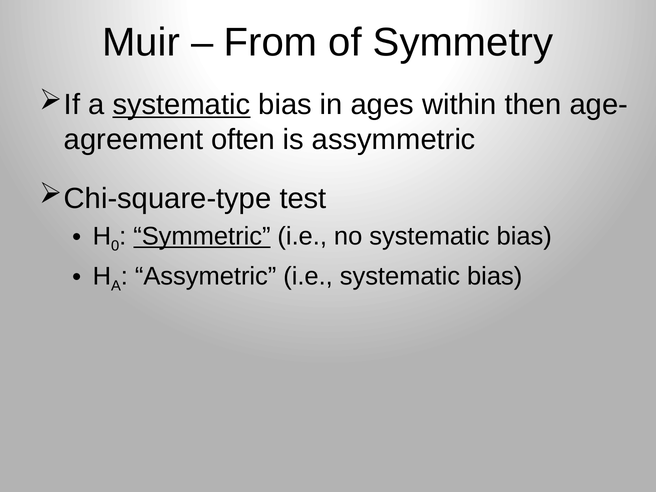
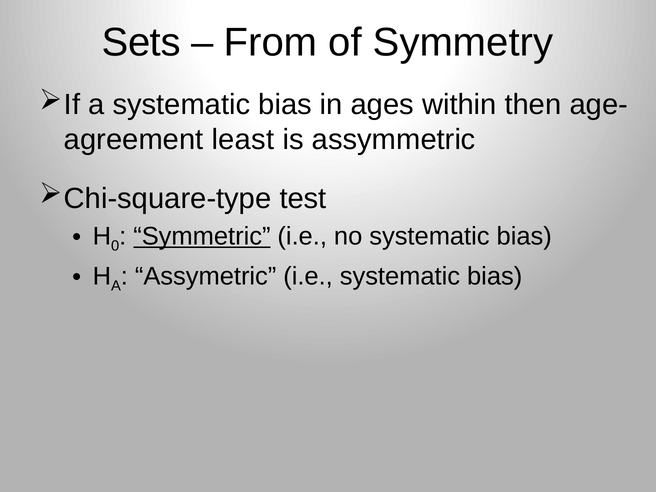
Muir: Muir -> Sets (141, 43)
systematic underline: present -> none (181, 105)
often: often -> least (243, 140)
